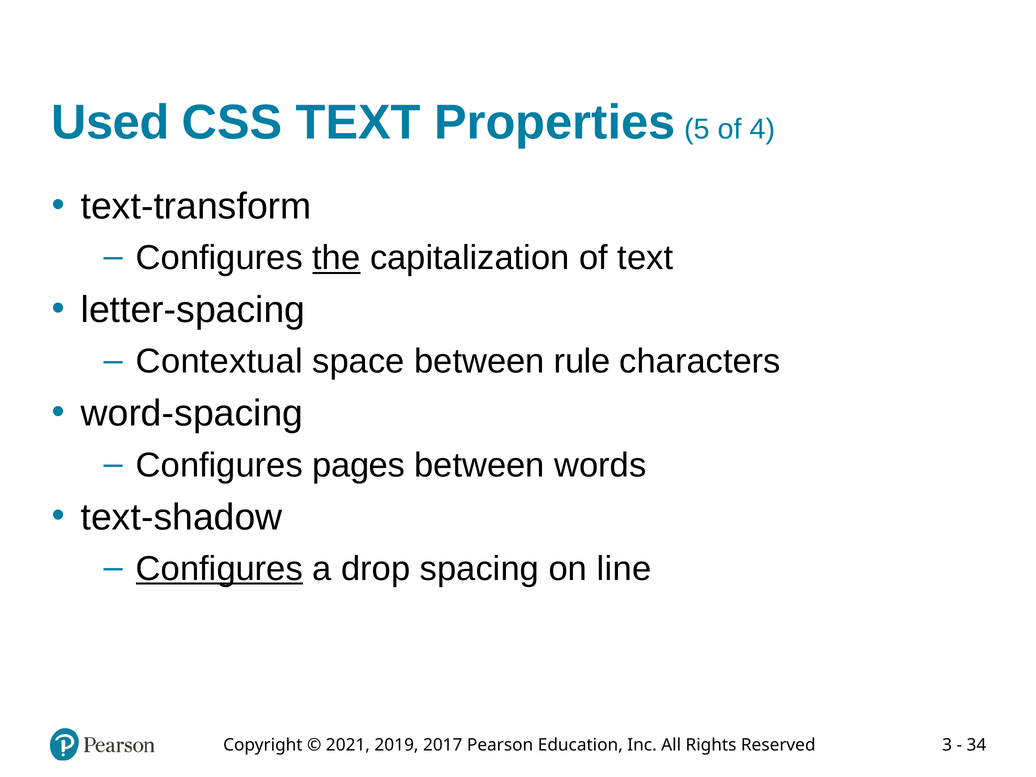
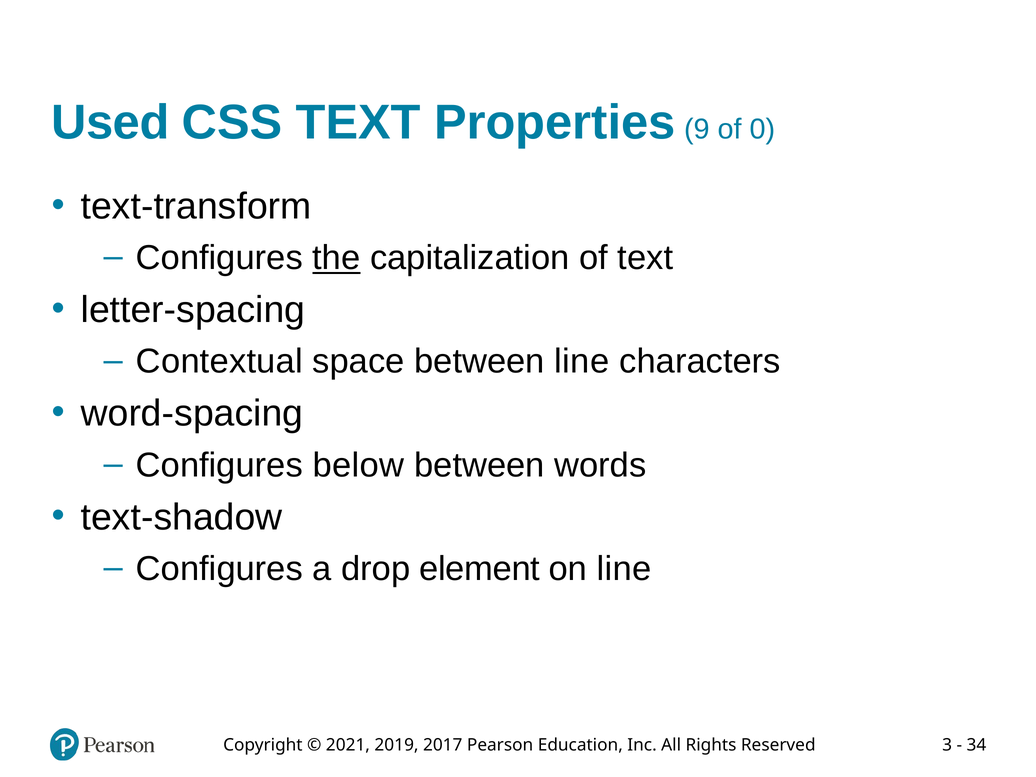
5: 5 -> 9 (697, 129)
4: 4 -> 0 (762, 129)
between rule: rule -> line (582, 362)
pages: pages -> below (358, 465)
Configures underline: present -> none (219, 569)
spacing: spacing -> element (480, 569)
